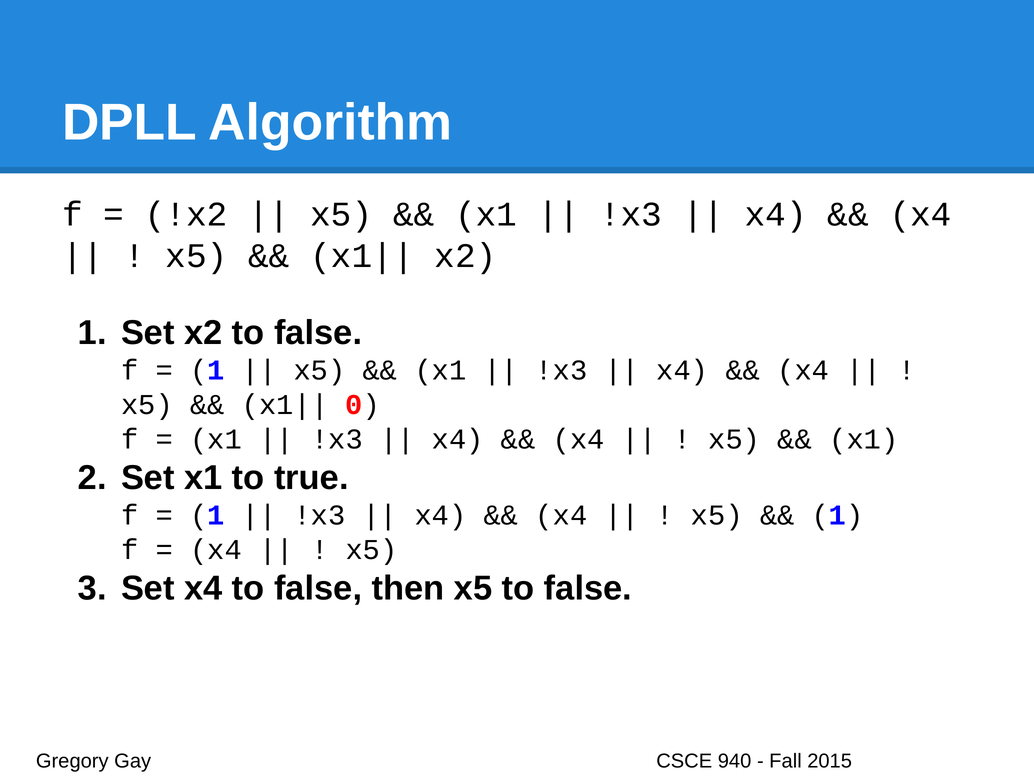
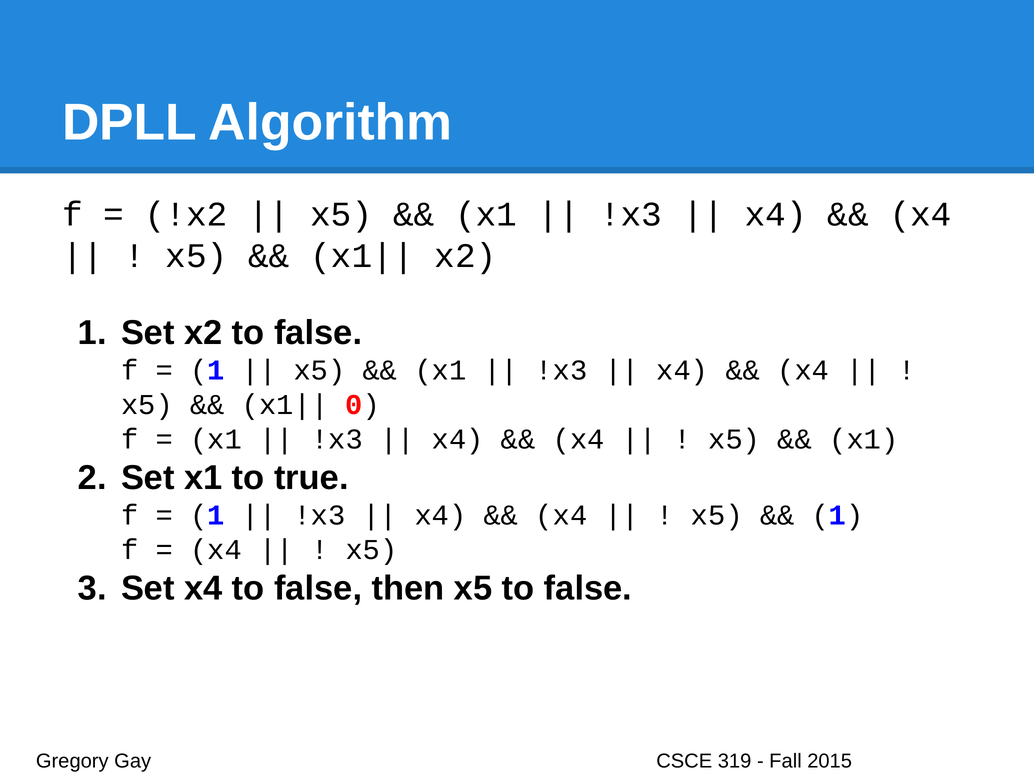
940: 940 -> 319 (735, 760)
